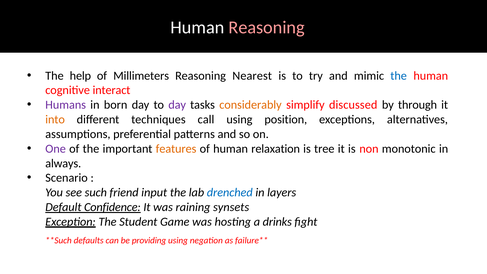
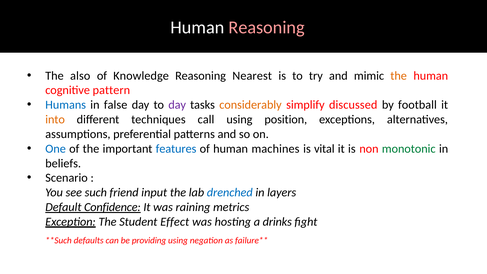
help: help -> also (80, 76)
Millimeters: Millimeters -> Knowledge (141, 76)
the colour: blue -> orange (399, 76)
interact: interact -> pattern (111, 90)
Humans colour: purple -> blue (66, 105)
born: born -> false (116, 105)
through: through -> football (417, 105)
One colour: purple -> blue (56, 149)
features colour: orange -> blue (176, 149)
relaxation: relaxation -> machines (276, 149)
tree: tree -> vital (324, 149)
monotonic colour: black -> green (409, 149)
always: always -> beliefs (63, 163)
synsets: synsets -> metrics (231, 207)
Game: Game -> Effect (175, 222)
